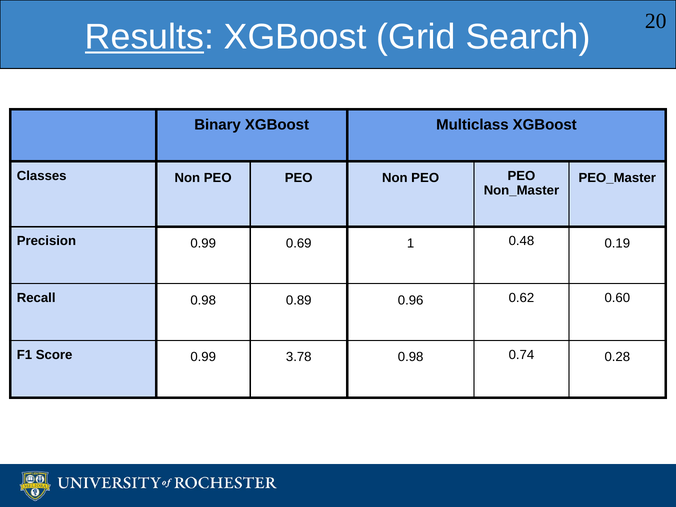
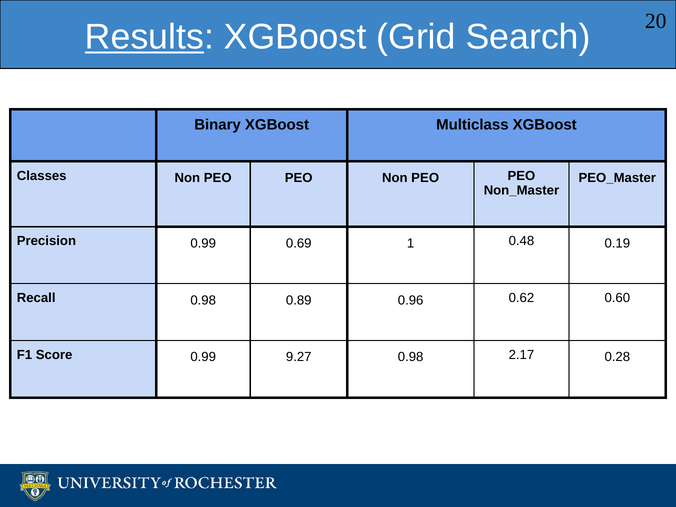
3.78: 3.78 -> 9.27 (299, 357)
0.74: 0.74 -> 2.17 (521, 355)
